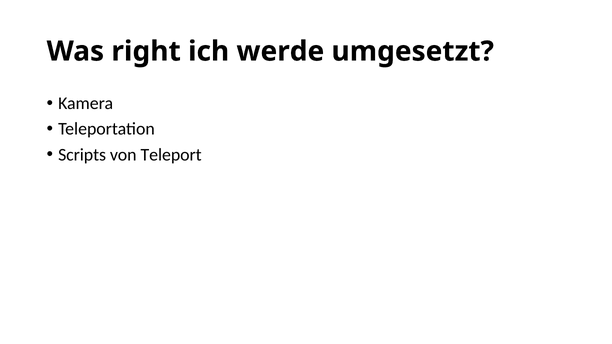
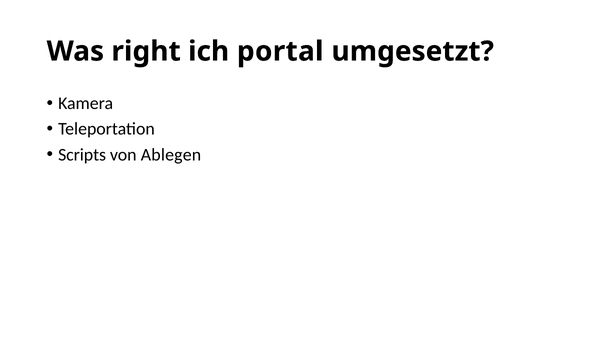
werde: werde -> portal (280, 51)
Teleport: Teleport -> Ablegen (171, 155)
